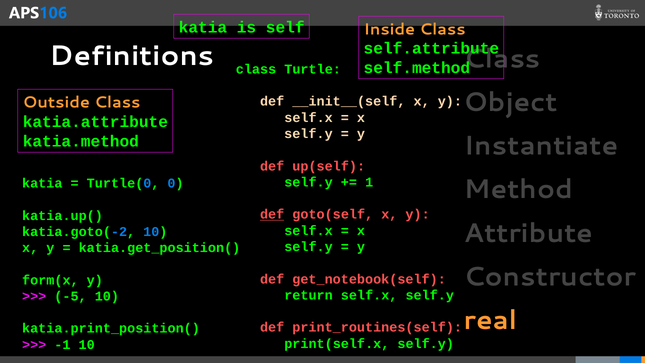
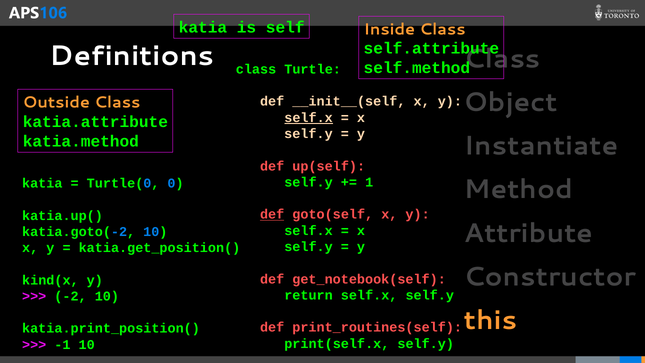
self.x underline: none -> present (309, 118)
form(x: form(x -> kind(x (50, 280)
-5: -5 -> -2 (71, 296)
real: real -> this (490, 320)
